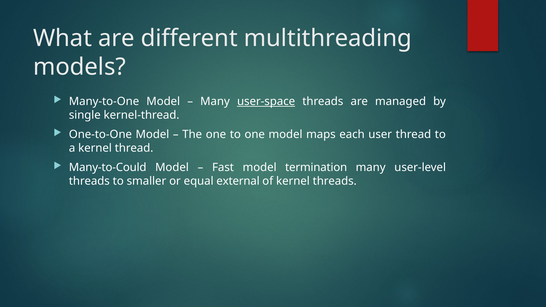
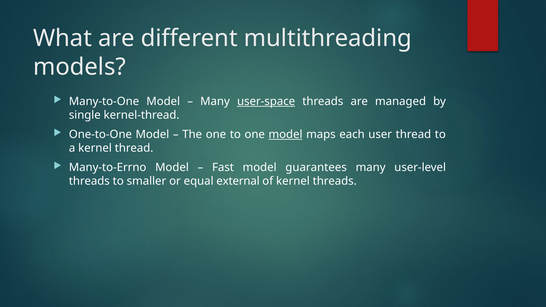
model underline: none -> present (285, 135)
Many-to-Could: Many-to-Could -> Many-to-Errno (108, 168)
termination: termination -> guarantees (316, 168)
